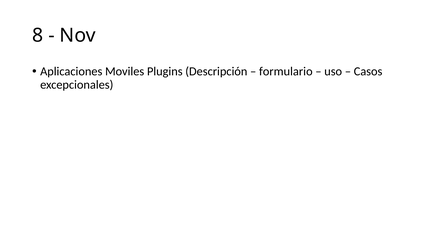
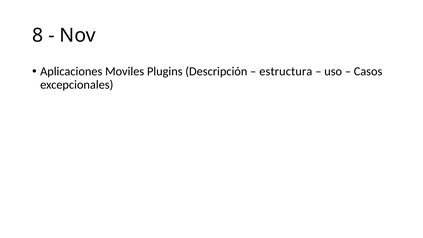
formulario: formulario -> estructura (286, 72)
